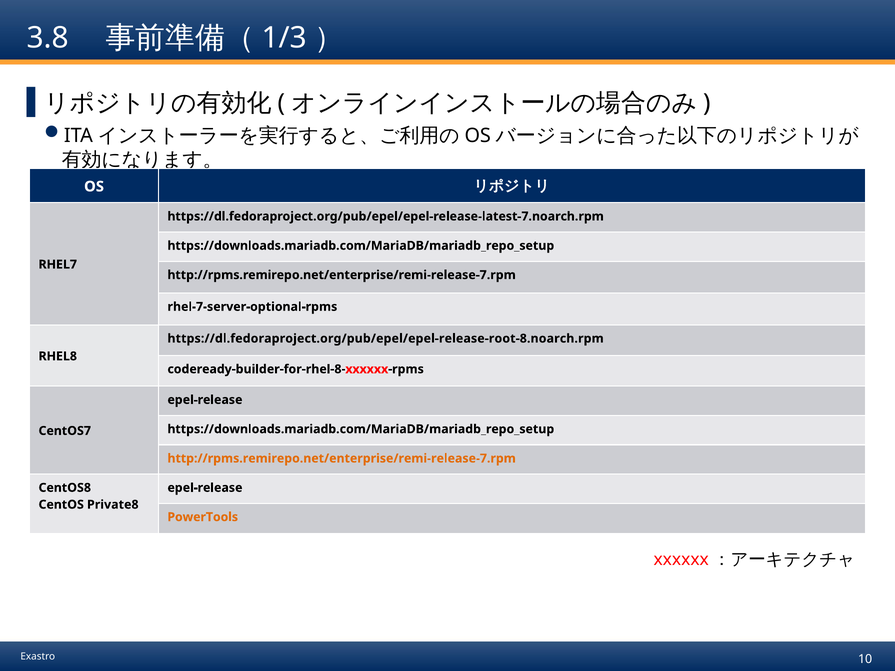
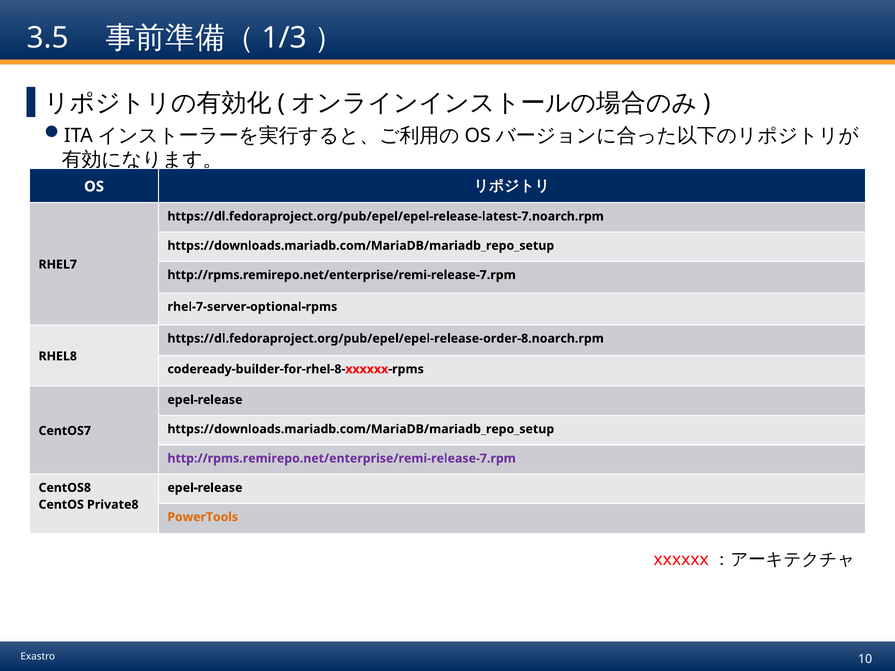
3.8: 3.8 -> 3.5 (48, 38)
https://dl.fedoraproject.org/pub/epel/epel-release-root-8.noarch.rpm: https://dl.fedoraproject.org/pub/epel/epel-release-root-8.noarch.rpm -> https://dl.fedoraproject.org/pub/epel/epel-release-order-8.noarch.rpm (386, 339)
http://rpms.remirepo.net/enterprise/remi-release-7.rpm colour: orange -> purple (342, 459)
